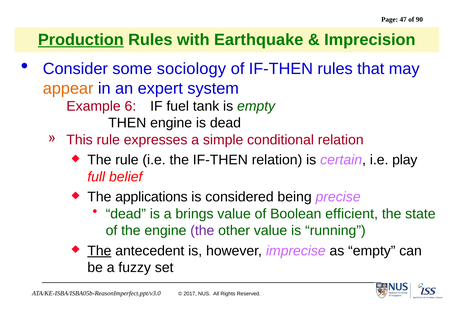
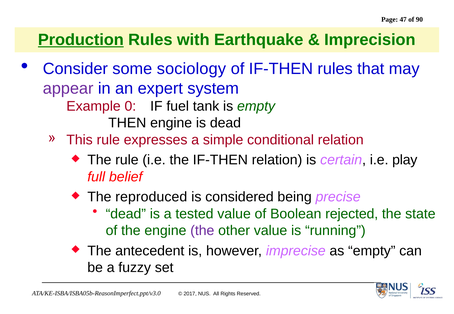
appear colour: orange -> purple (68, 88)
6: 6 -> 0 (130, 106)
applications: applications -> reproduced (151, 197)
brings: brings -> tested (194, 214)
efficient: efficient -> rejected (352, 214)
The underline: present -> none (99, 251)
